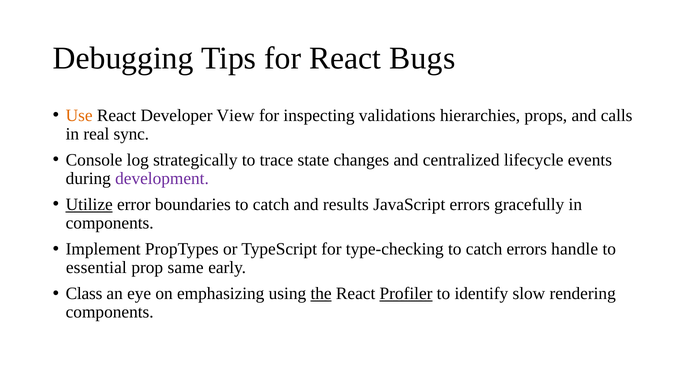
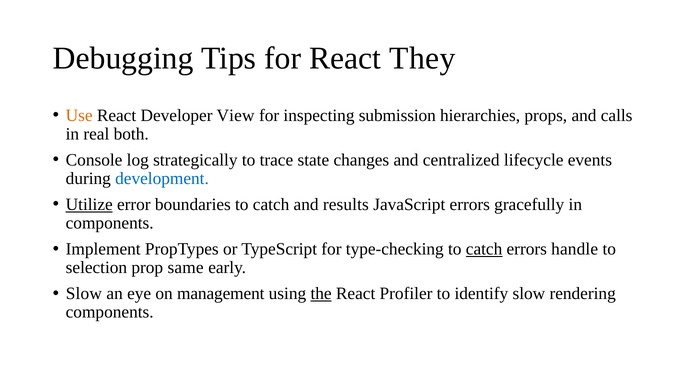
Bugs: Bugs -> They (422, 58)
validations: validations -> submission (397, 115)
sync: sync -> both (131, 134)
development colour: purple -> blue (162, 179)
catch underline: none -> present (484, 249)
essential: essential -> selection (96, 268)
Class: Class -> Slow (84, 294)
emphasizing: emphasizing -> management (221, 294)
Profiler underline: present -> none (406, 294)
